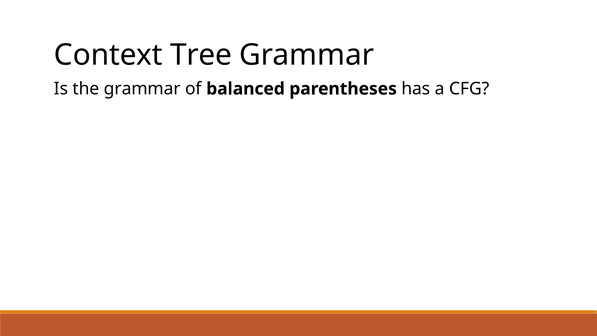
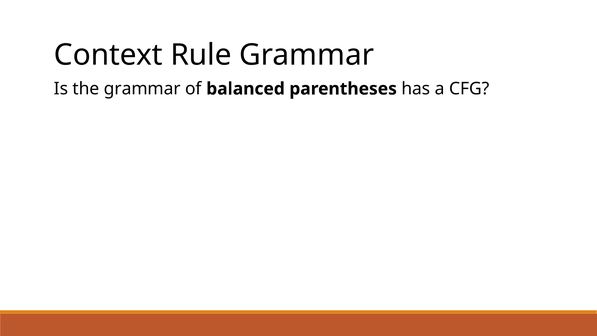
Tree: Tree -> Rule (201, 55)
